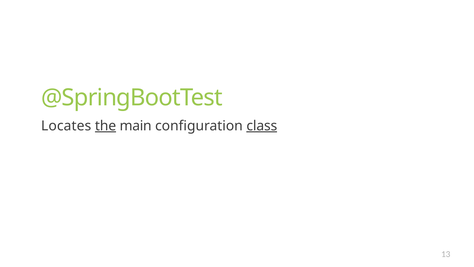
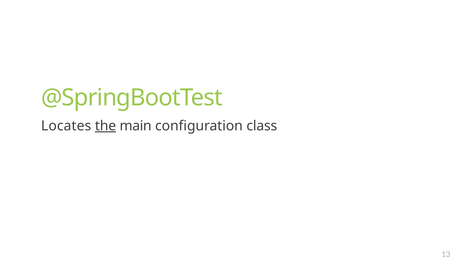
class underline: present -> none (262, 126)
